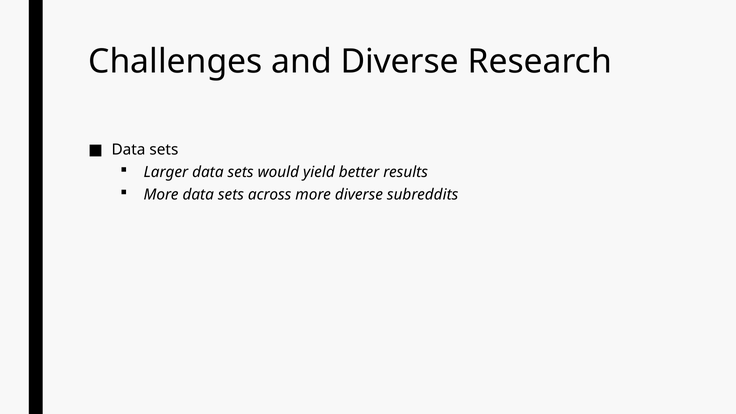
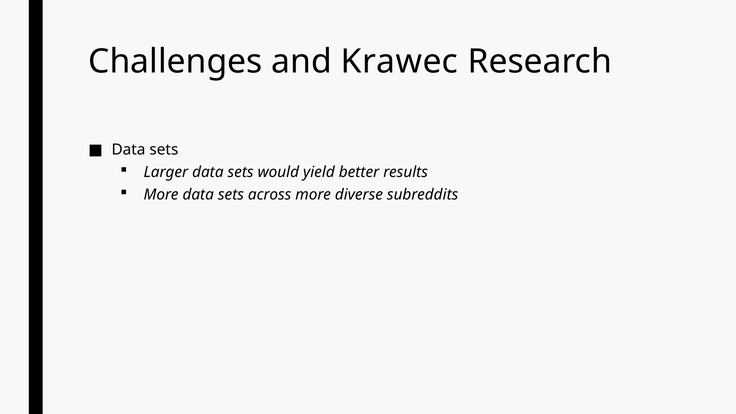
and Diverse: Diverse -> Krawec (399, 62)
